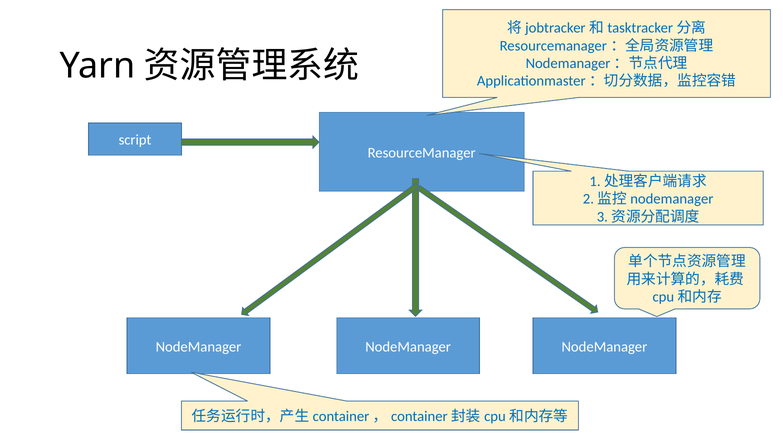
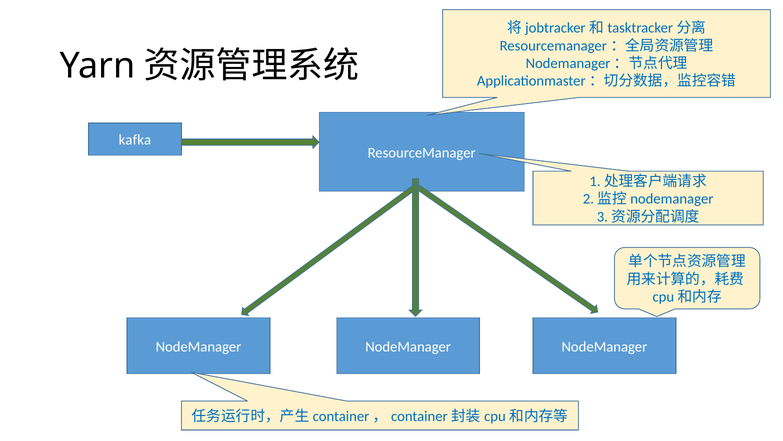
script: script -> kafka (135, 140)
